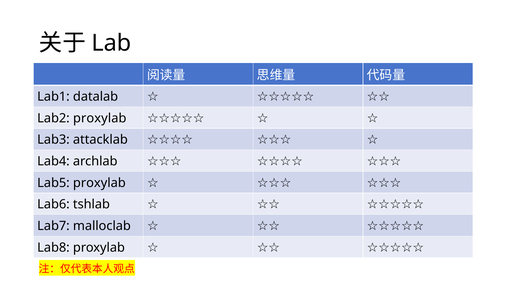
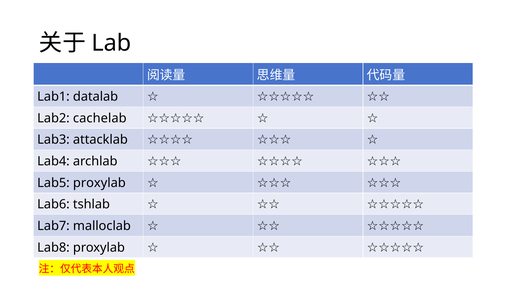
Lab2 proxylab: proxylab -> cachelab (100, 118)
